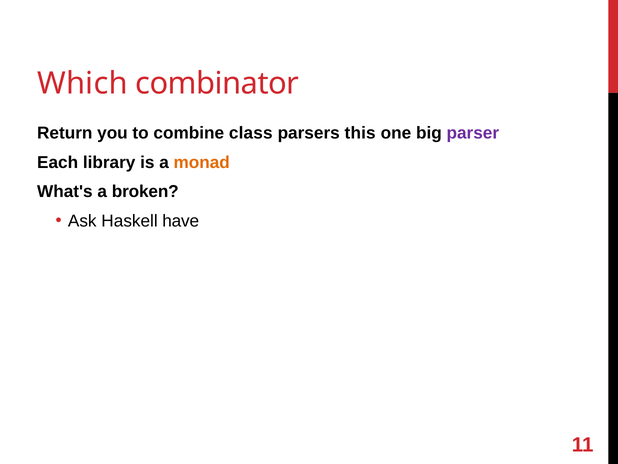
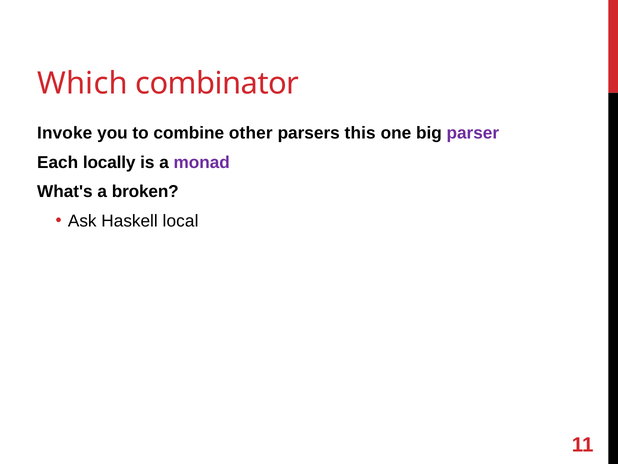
Return: Return -> Invoke (65, 133)
class: class -> other (251, 133)
library: library -> locally (109, 162)
monad colour: orange -> purple (202, 162)
have: have -> local (181, 221)
